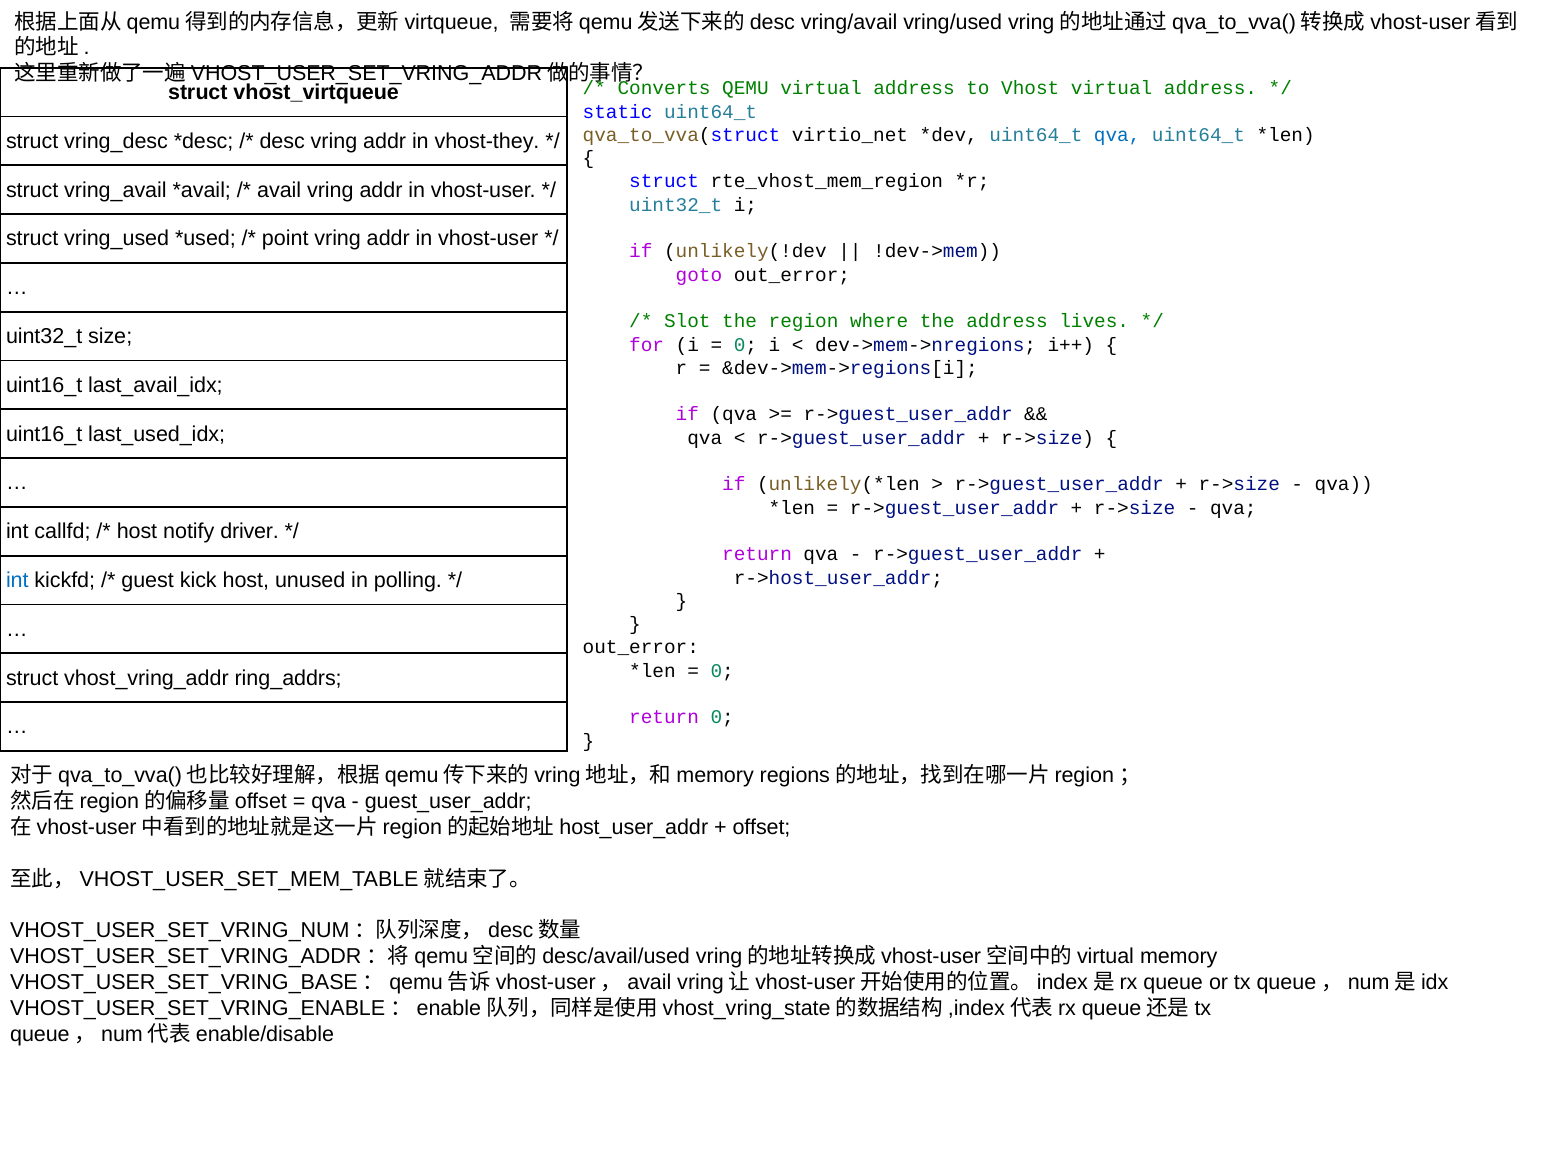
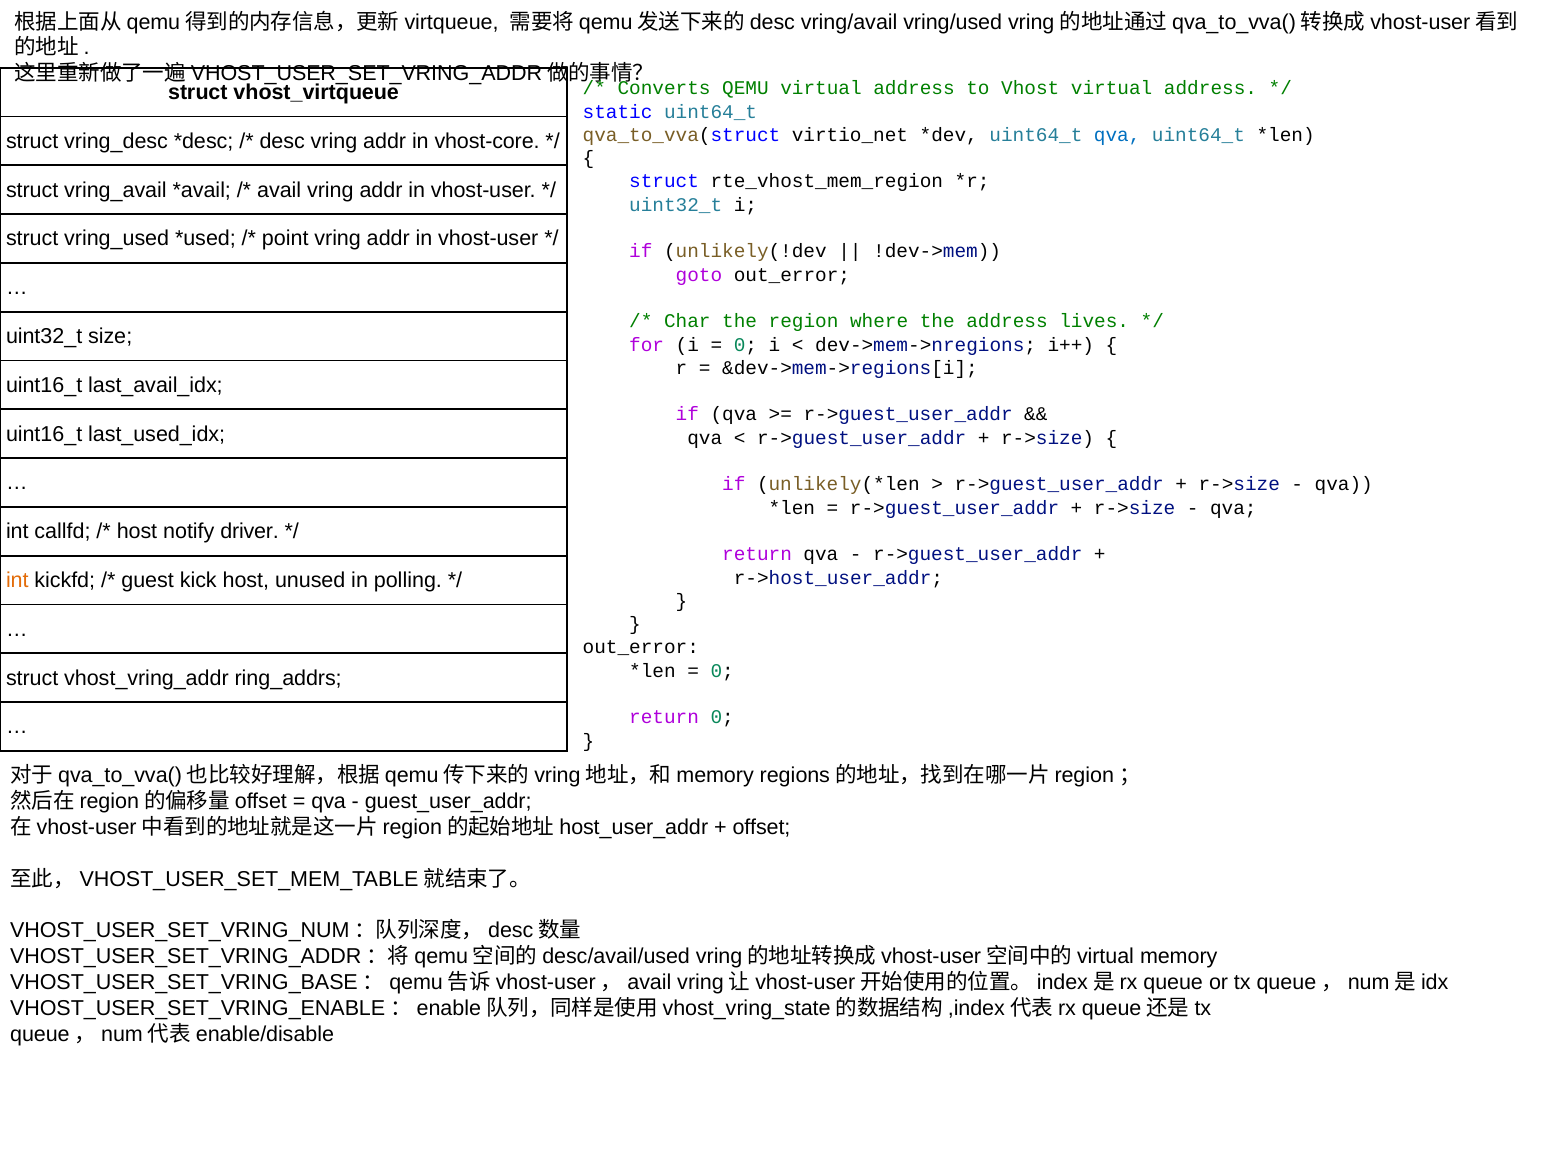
vhost-they: vhost-they -> vhost-core (487, 141)
Slot: Slot -> Char (687, 321)
int colour: blue -> orange (17, 580)
